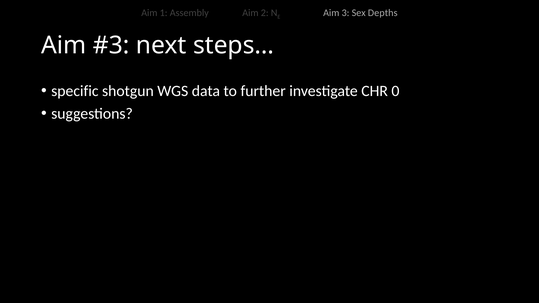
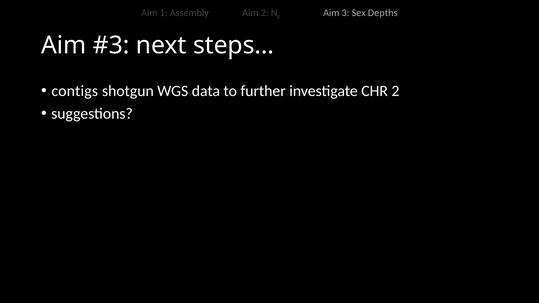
specific: specific -> contigs (75, 91)
CHR 0: 0 -> 2 (395, 91)
